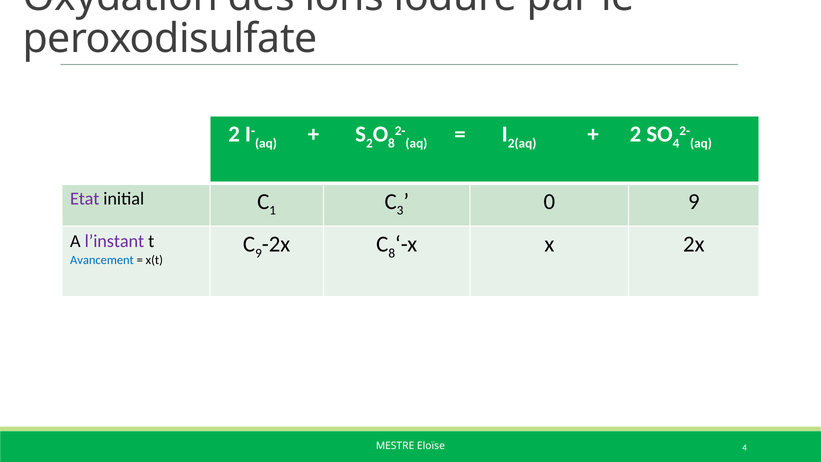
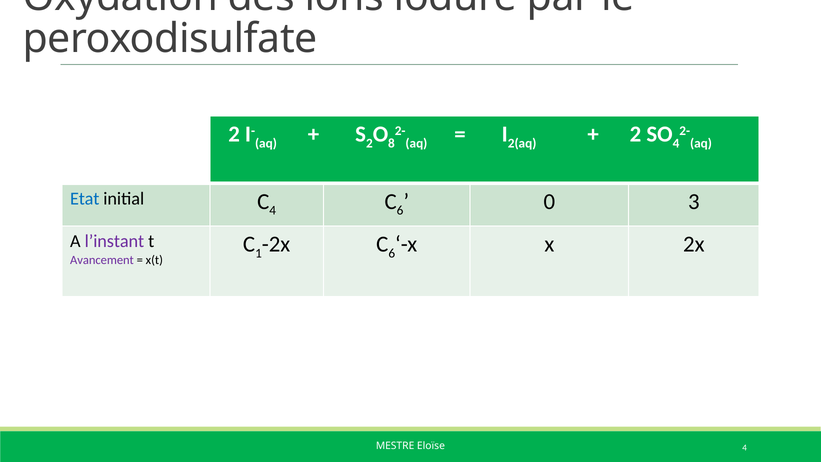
Etat colour: purple -> blue (85, 199)
1: 1 -> 4 (273, 210)
3: 3 -> 6 (400, 210)
0 9: 9 -> 3 (694, 202)
9: 9 -> 1 (258, 253)
8: 8 -> 6 (392, 253)
Avancement colour: blue -> purple (102, 260)
